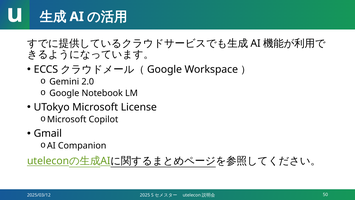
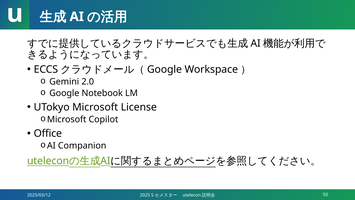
Gmail: Gmail -> Office (48, 133)
